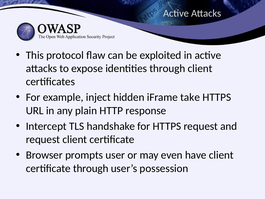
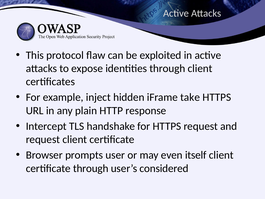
have: have -> itself (196, 155)
possession: possession -> considered (164, 168)
